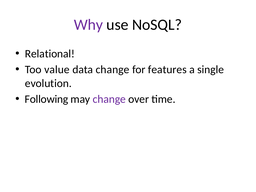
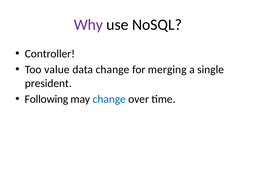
Relational: Relational -> Controller (50, 54)
features: features -> merging (167, 70)
evolution: evolution -> president (48, 83)
change colour: purple -> blue (109, 99)
